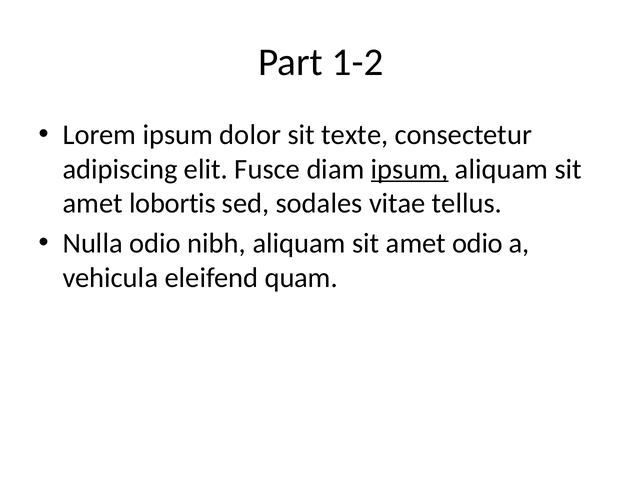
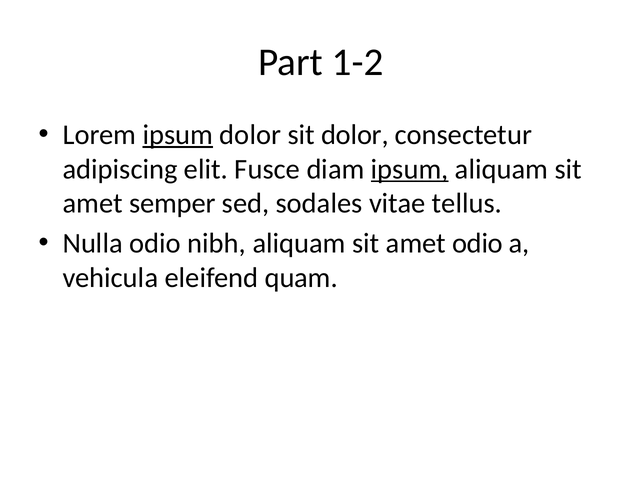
ipsum underline: none -> present (178, 135)
sit texte: texte -> dolor (355, 135)
lobortis: lobortis -> semper (172, 203)
